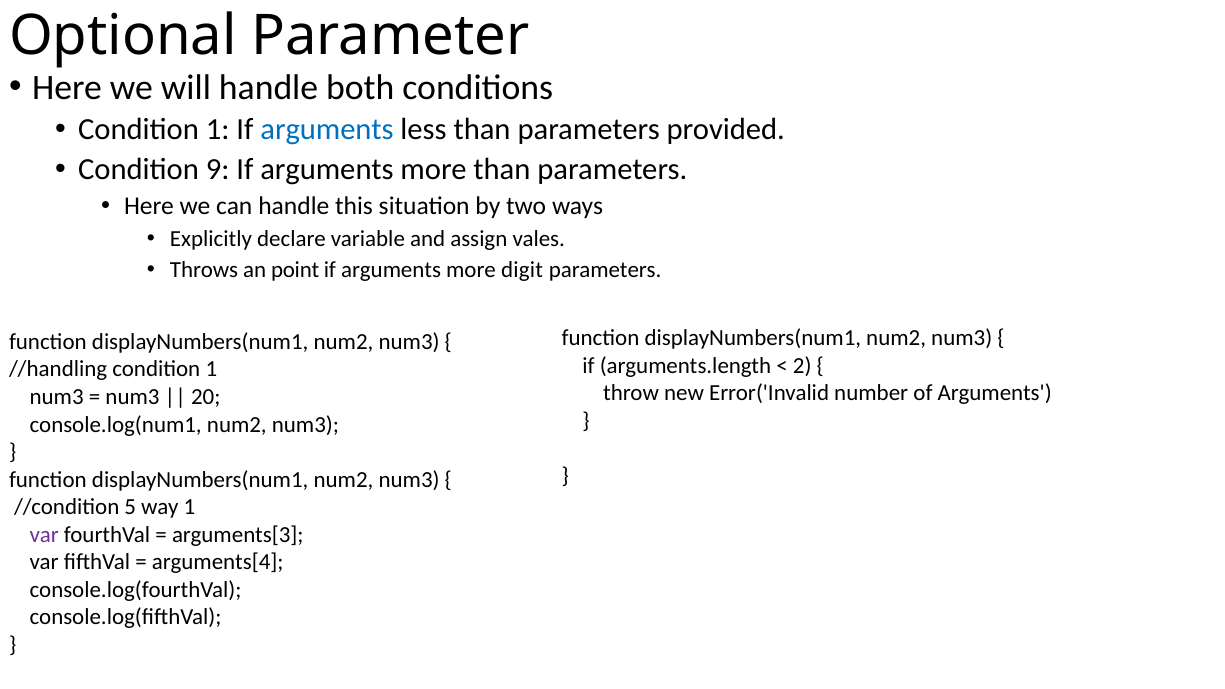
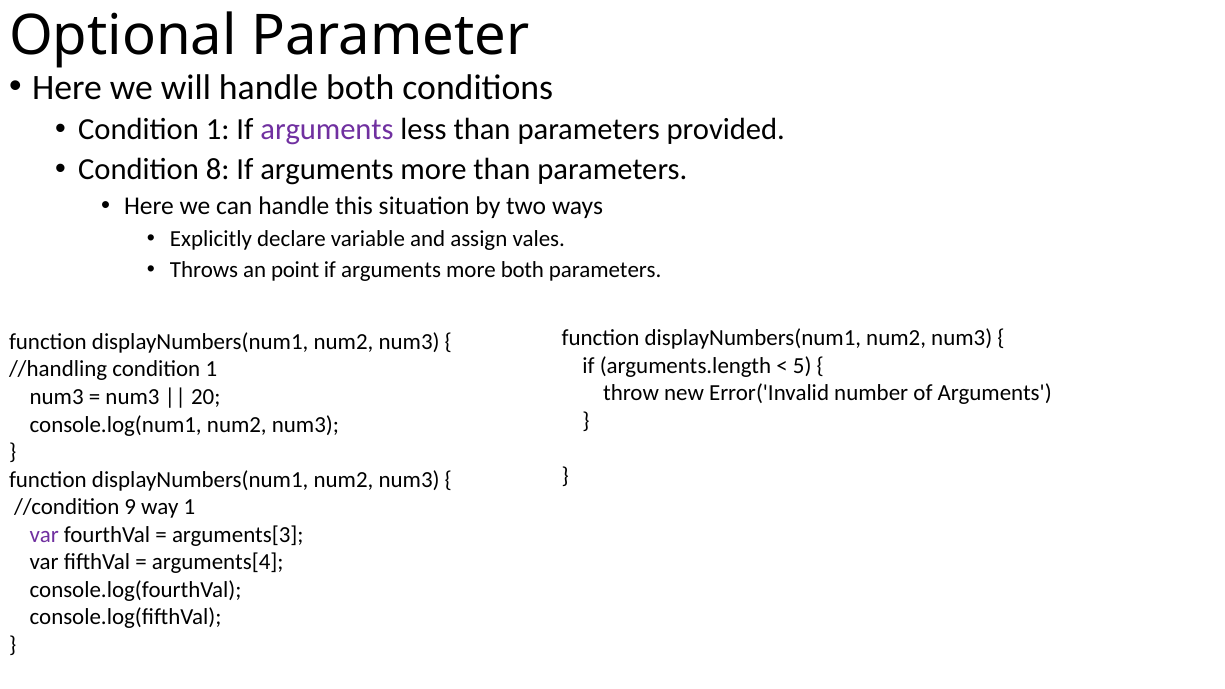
arguments colour: blue -> purple (327, 130)
9: 9 -> 8 (218, 169)
more digit: digit -> both (522, 270)
2: 2 -> 5 (802, 366)
5: 5 -> 9 (130, 507)
